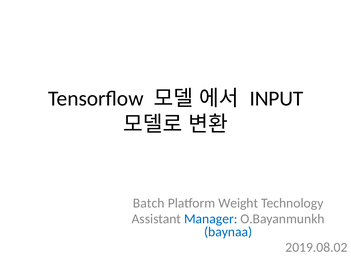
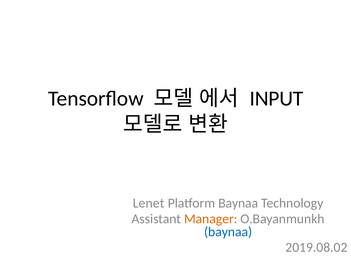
Batch: Batch -> Lenet (149, 203)
Platform Weight: Weight -> Baynaa (238, 203)
Manager colour: blue -> orange (211, 219)
